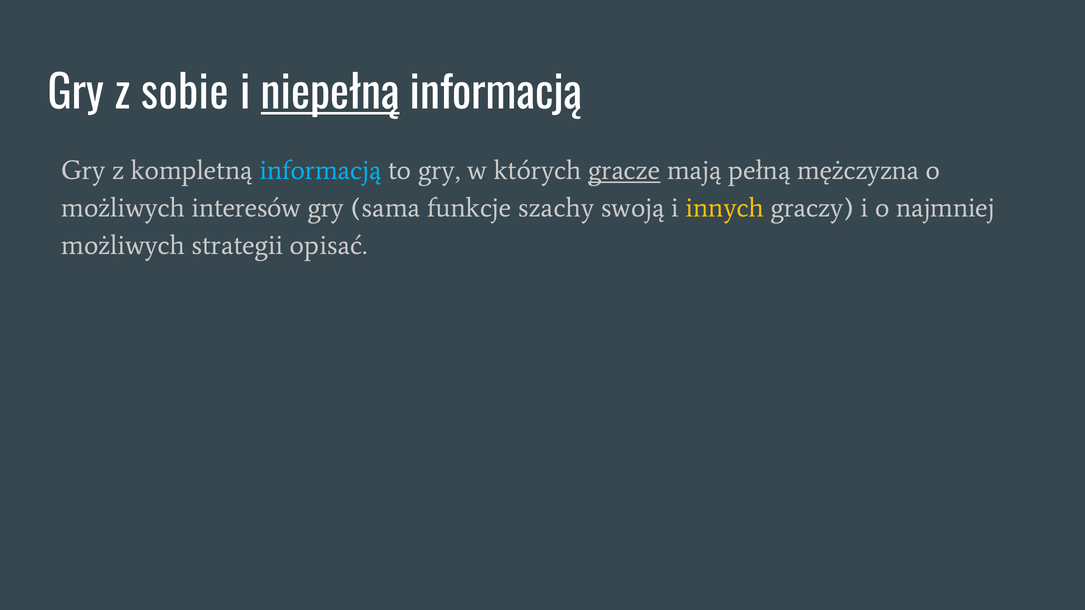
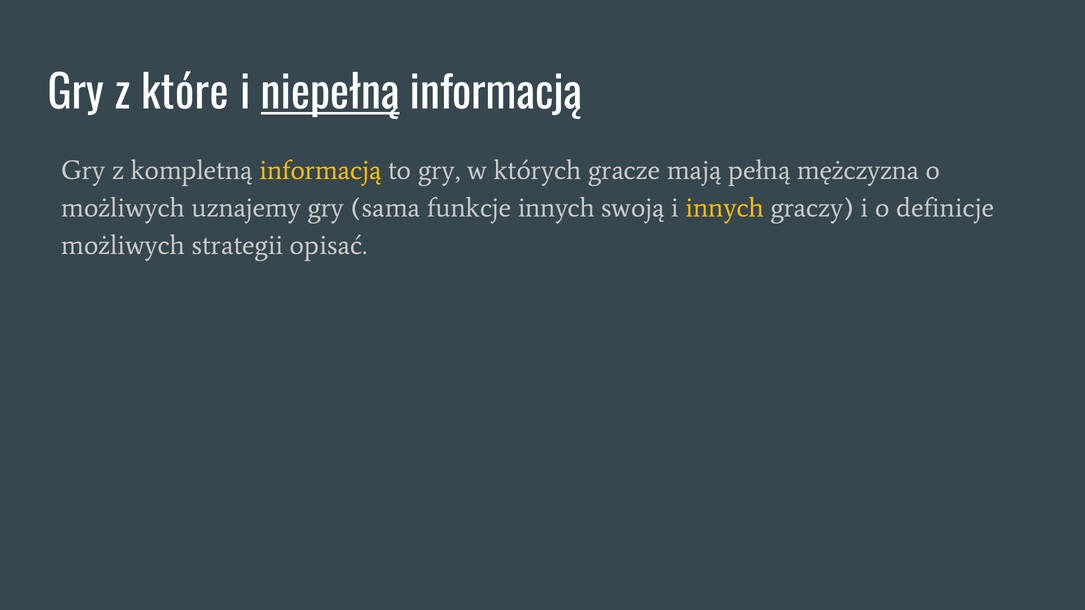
sobie: sobie -> które (185, 94)
informacją colour: light blue -> yellow (320, 171)
gracze underline: present -> none (624, 171)
interesów: interesów -> uznajemy (246, 208)
funkcje szachy: szachy -> innych (556, 208)
najmniej: najmniej -> definicje (945, 208)
